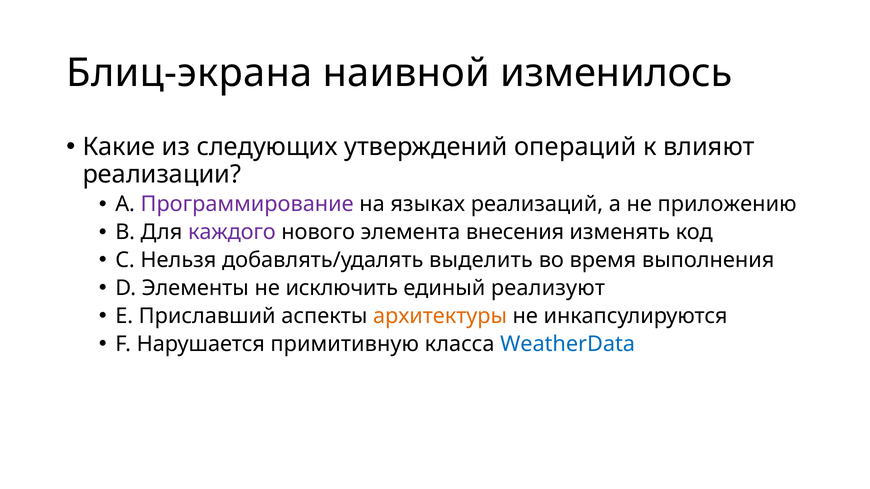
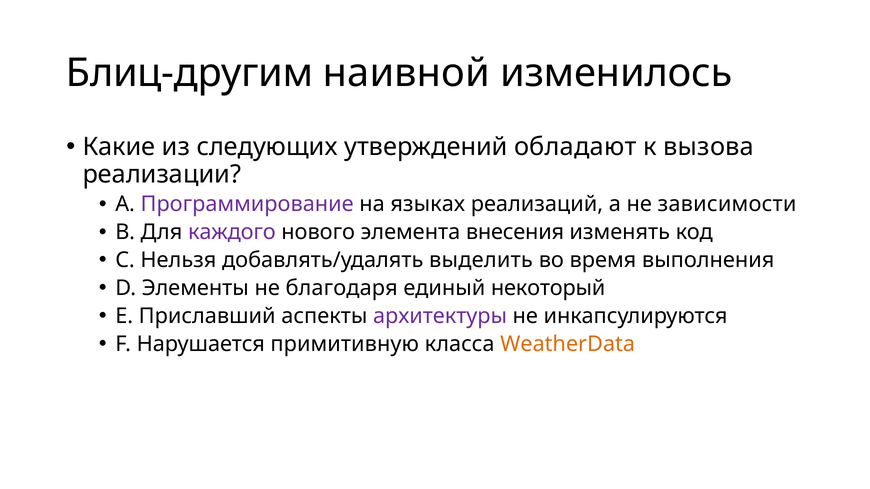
Блиц-экрана: Блиц-экрана -> Блиц-другим (190, 73)
операций: операций -> обладают (575, 147)
влияют: влияют -> вызова (709, 147)
приложению: приложению -> зависимости (727, 204)
исключить: исключить -> благодаря (342, 288)
реализуют: реализуют -> некоторый (548, 288)
архитектуры colour: orange -> purple (440, 316)
WeatherData colour: blue -> orange (568, 344)
